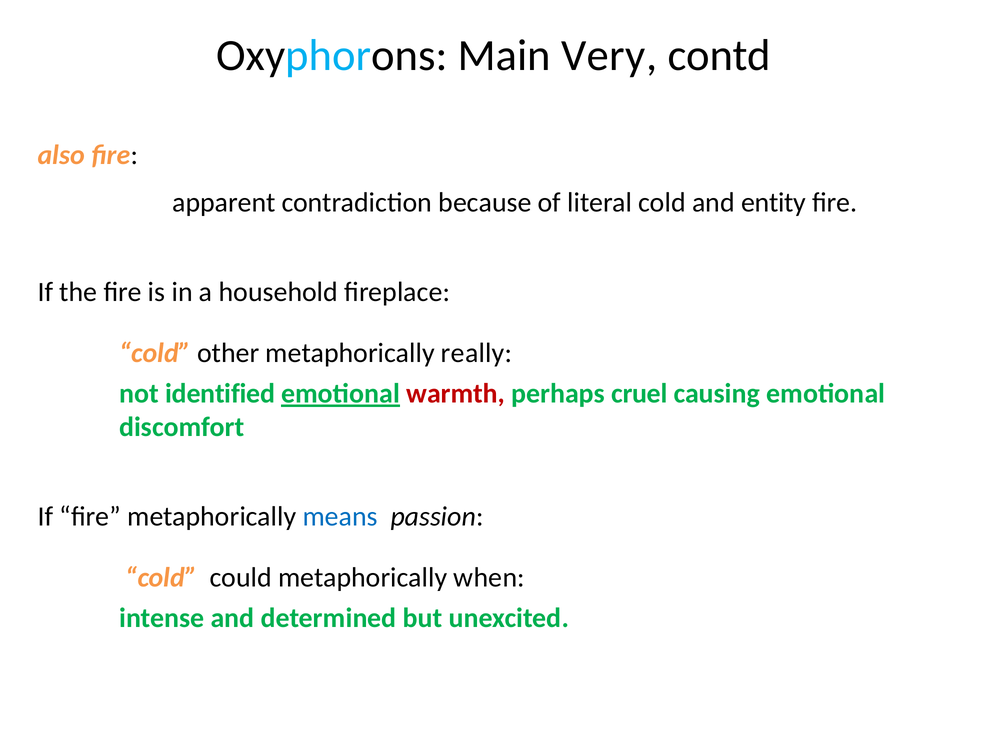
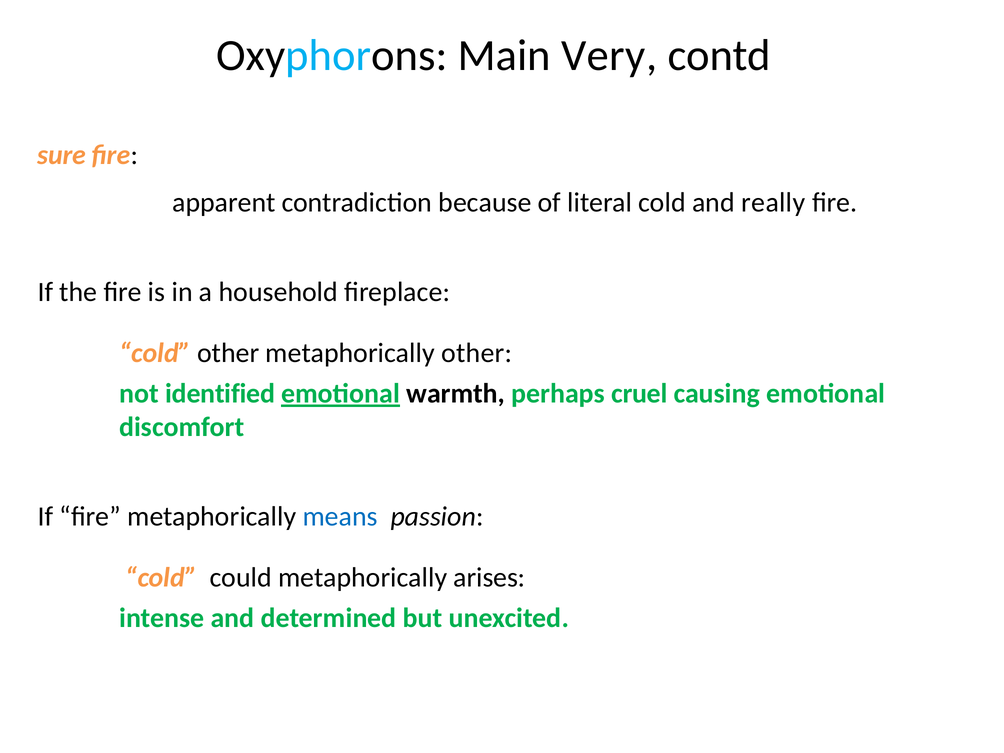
also: also -> sure (62, 155)
entity: entity -> really (773, 203)
metaphorically really: really -> other (477, 353)
warmth colour: red -> black (456, 394)
when: when -> arises (489, 578)
